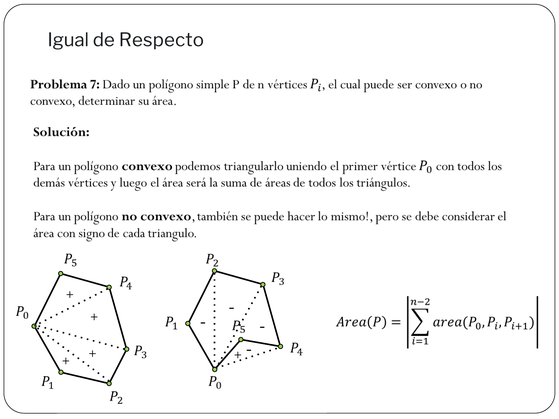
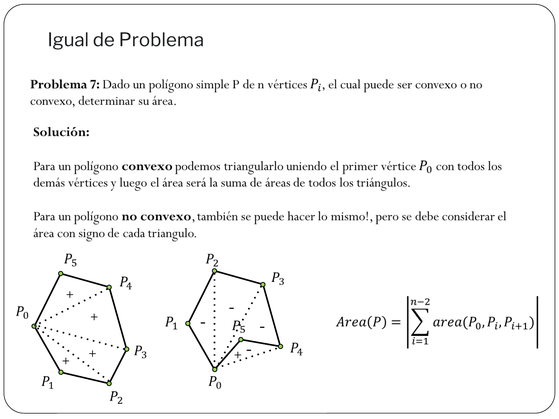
Respecto: Respecto -> Problema (161, 40)
